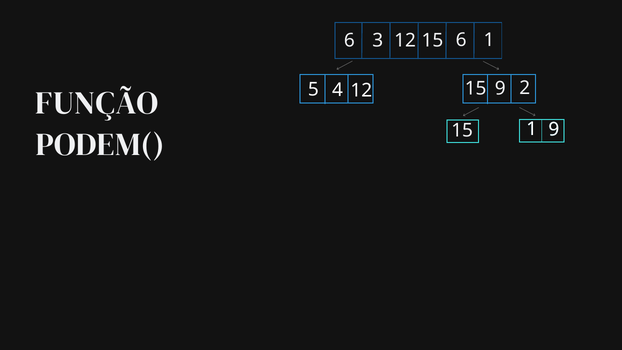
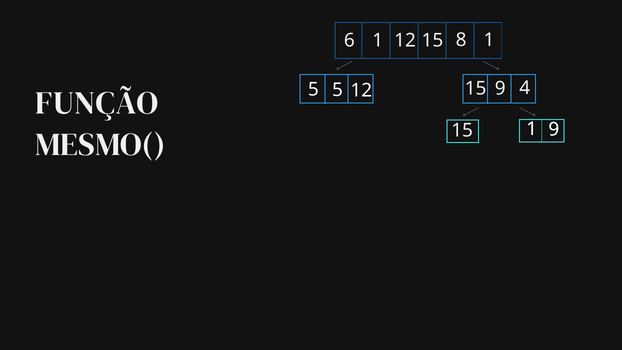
6 3: 3 -> 1 (378, 40)
12 6: 6 -> 8 (461, 40)
2: 2 -> 4 (525, 88)
5 4: 4 -> 5 (337, 90)
PODEM(: PODEM( -> MESMO( (100, 145)
